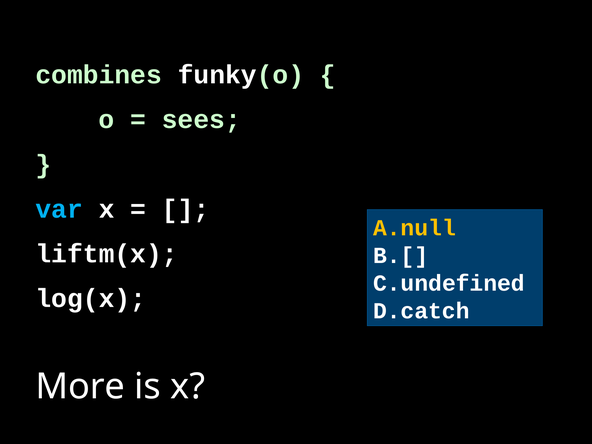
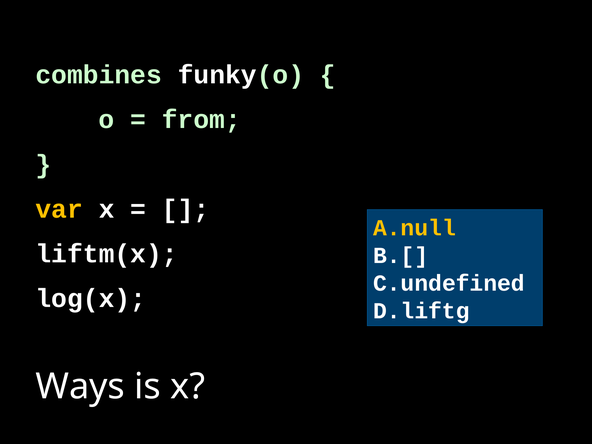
sees: sees -> from (201, 120)
var colour: light blue -> yellow (59, 209)
D.catch: D.catch -> D.liftg (421, 311)
More: More -> Ways (80, 387)
